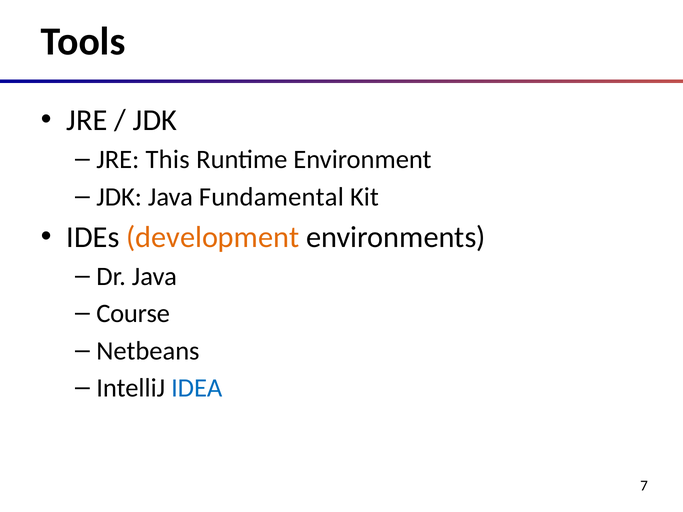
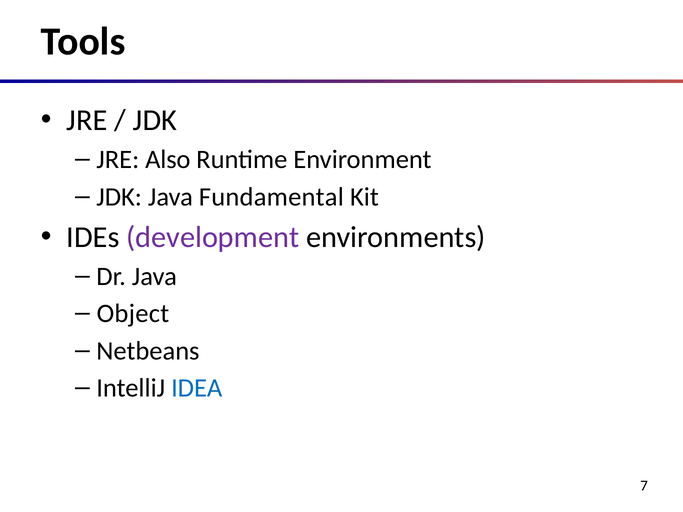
This: This -> Also (168, 160)
development colour: orange -> purple (213, 237)
Course: Course -> Object (133, 314)
